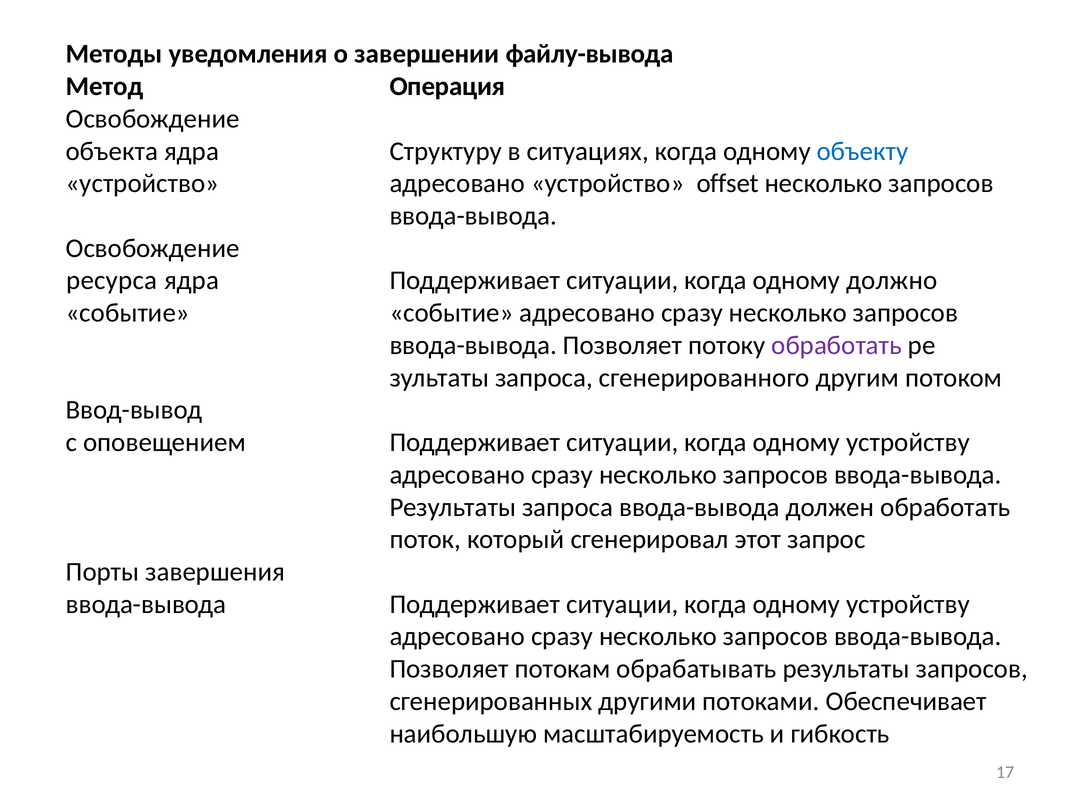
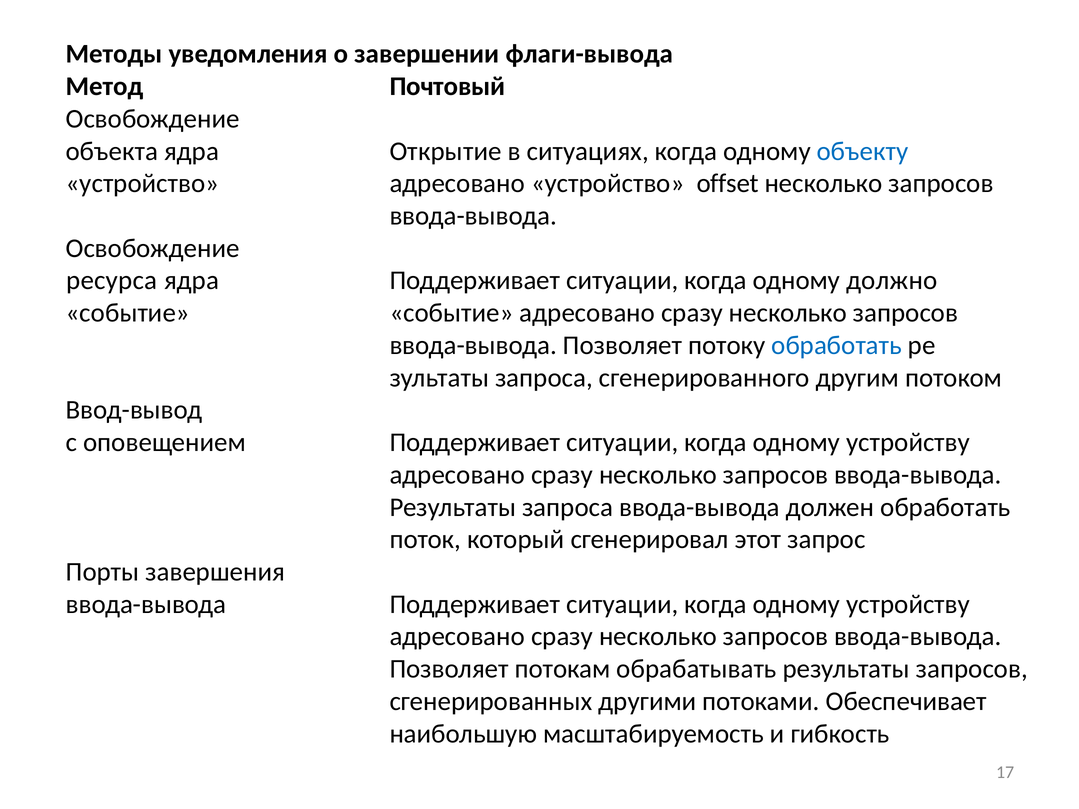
файлу-вывода: файлу-вывода -> флаги-вывода (589, 54)
Операция: Операция -> Почтовый (447, 86)
Структуру: Структуру -> Открытие (446, 151)
обработать colour: purple -> blue (837, 345)
